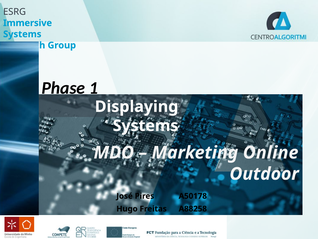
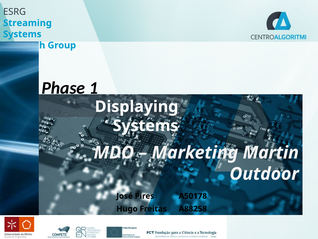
Immersive: Immersive -> Streaming (27, 23)
Online: Online -> Martin (271, 152)
